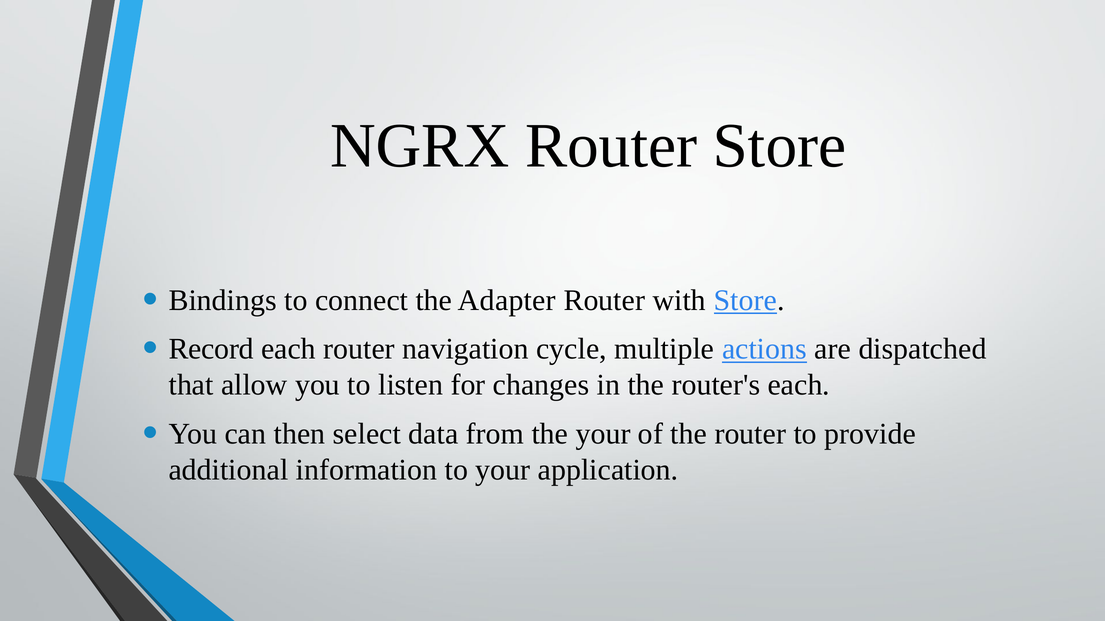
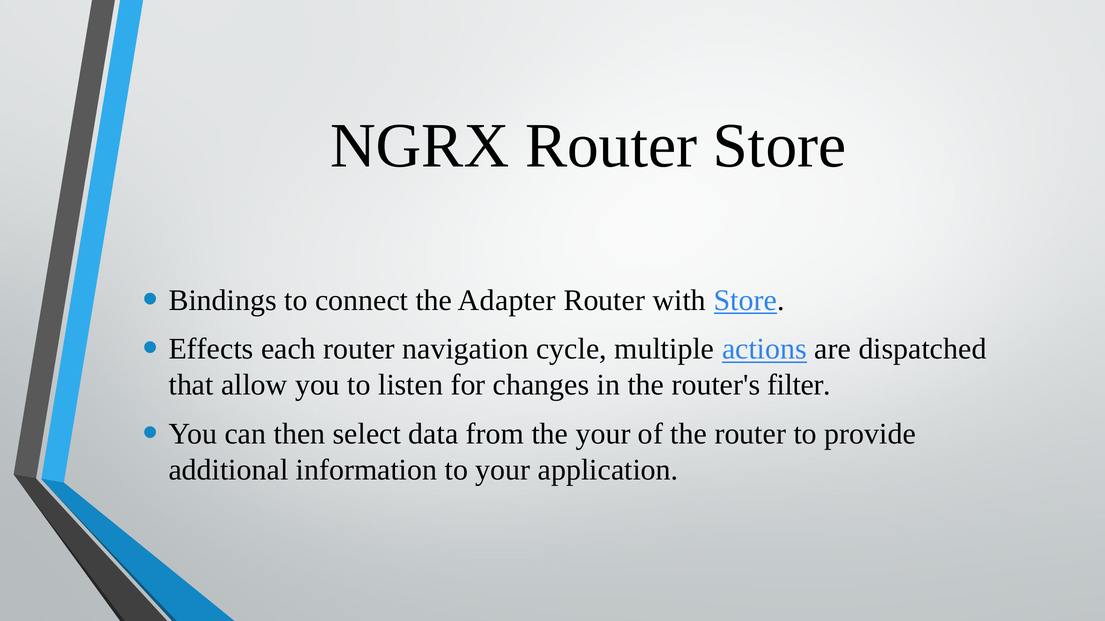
Record: Record -> Effects (211, 349)
router's each: each -> filter (799, 385)
